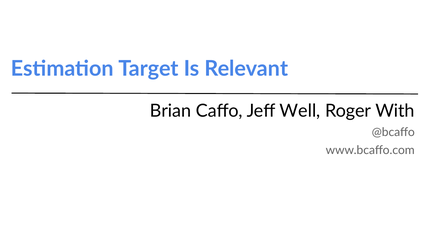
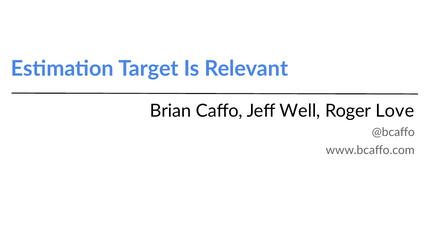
With: With -> Love (395, 111)
